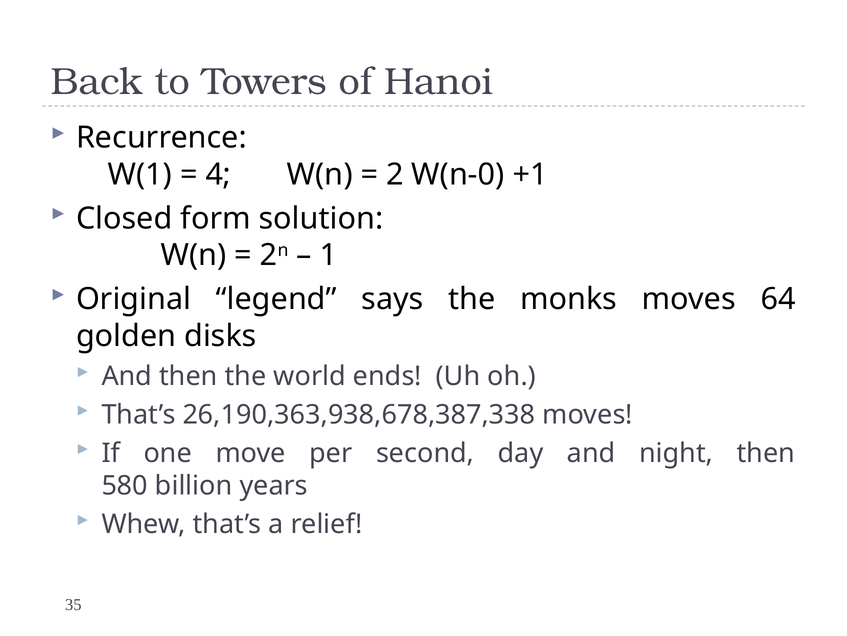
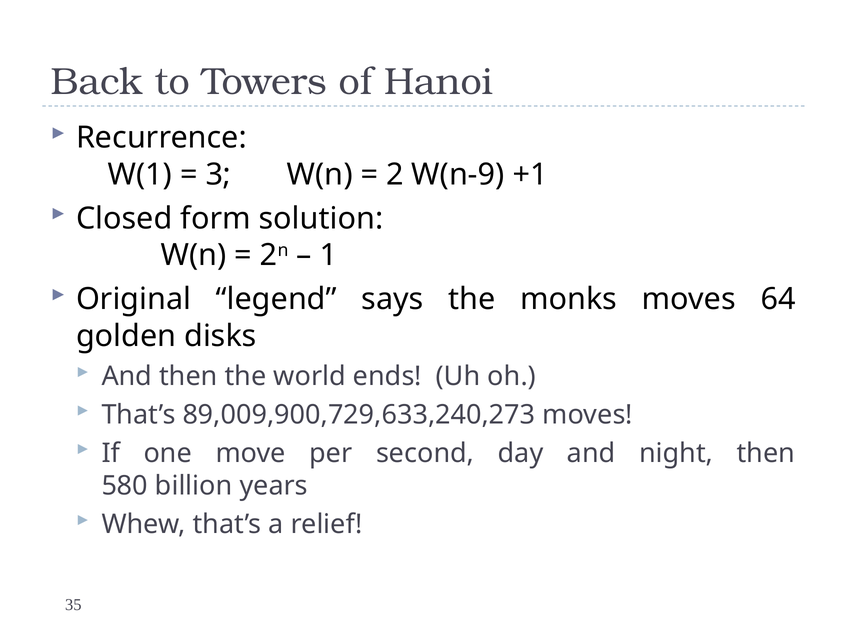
4: 4 -> 3 (218, 174)
W(n-0: W(n-0 -> W(n-9 (458, 174)
26,190,363,938,678,387,338: 26,190,363,938,678,387,338 -> 89,009,900,729,633,240,273 (359, 414)
